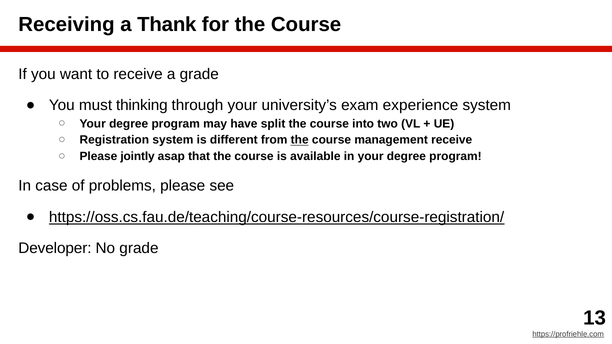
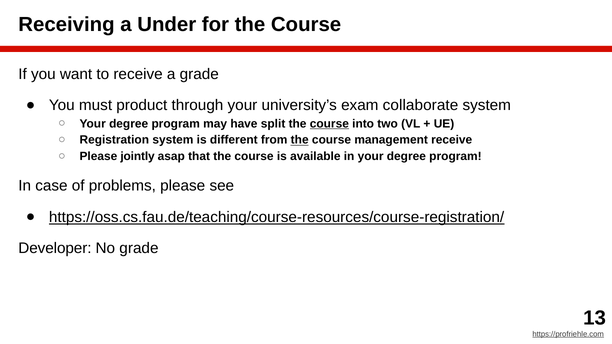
Thank: Thank -> Under (167, 24)
thinking: thinking -> product (142, 105)
experience: experience -> collaborate (421, 105)
course underline: none -> present (329, 124)
